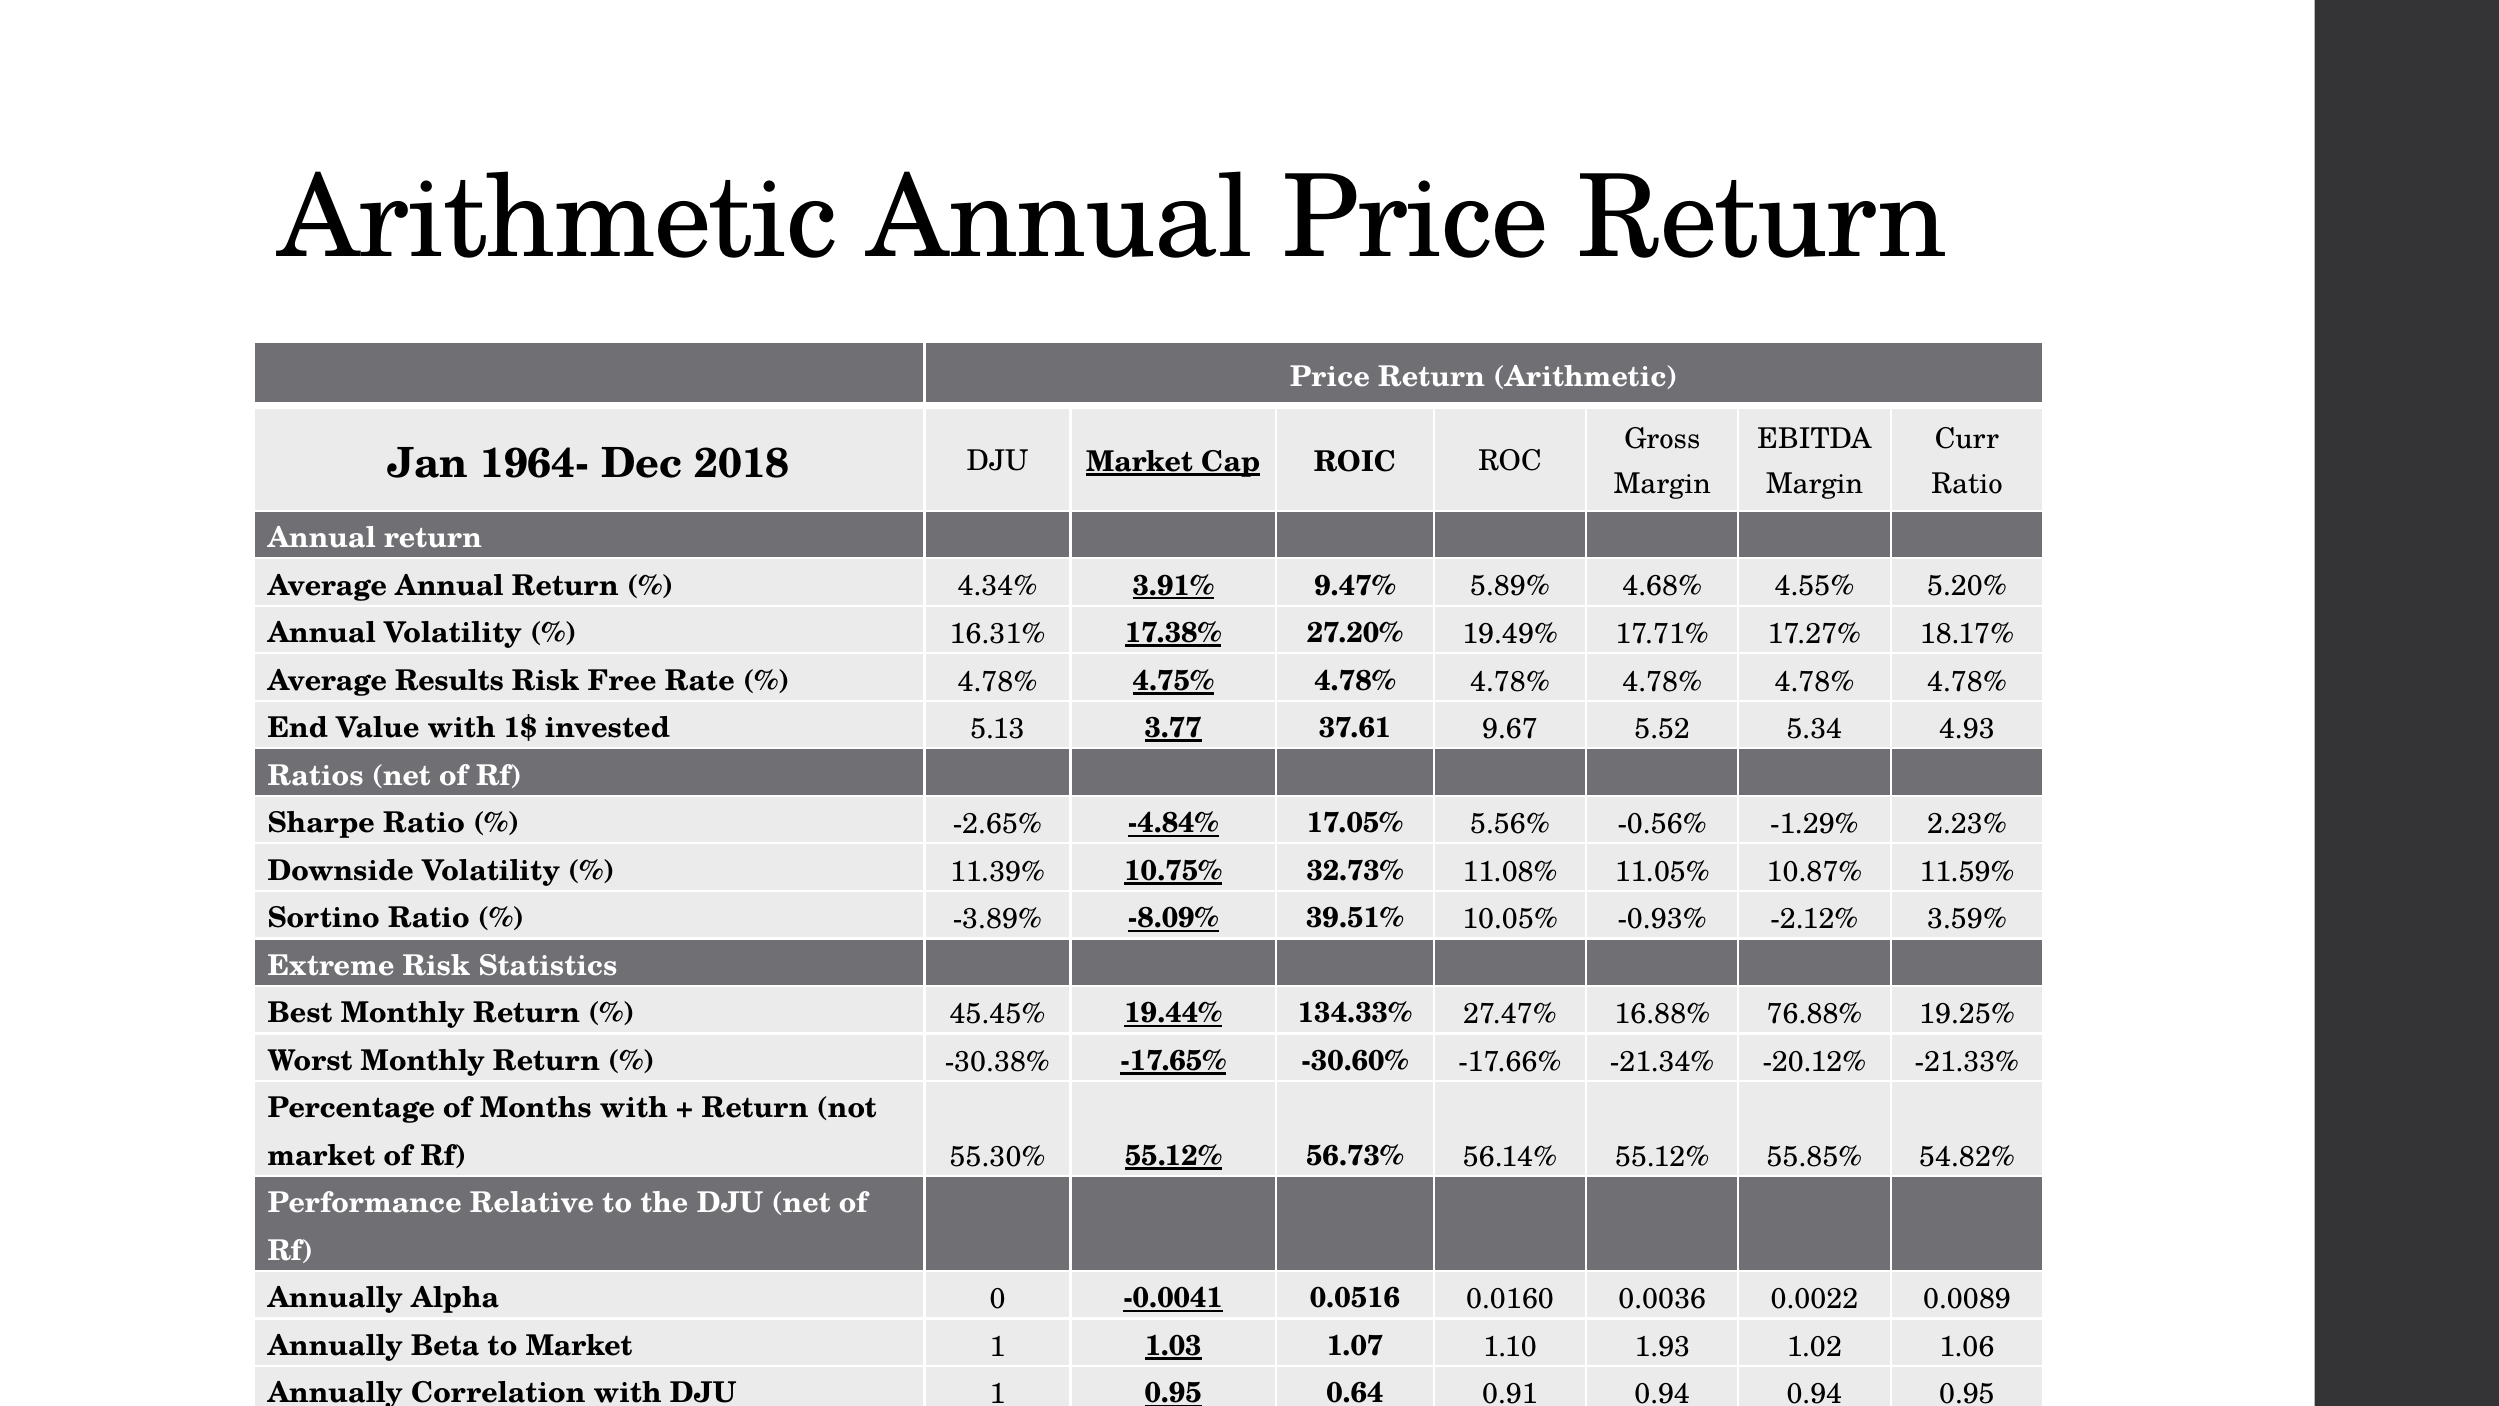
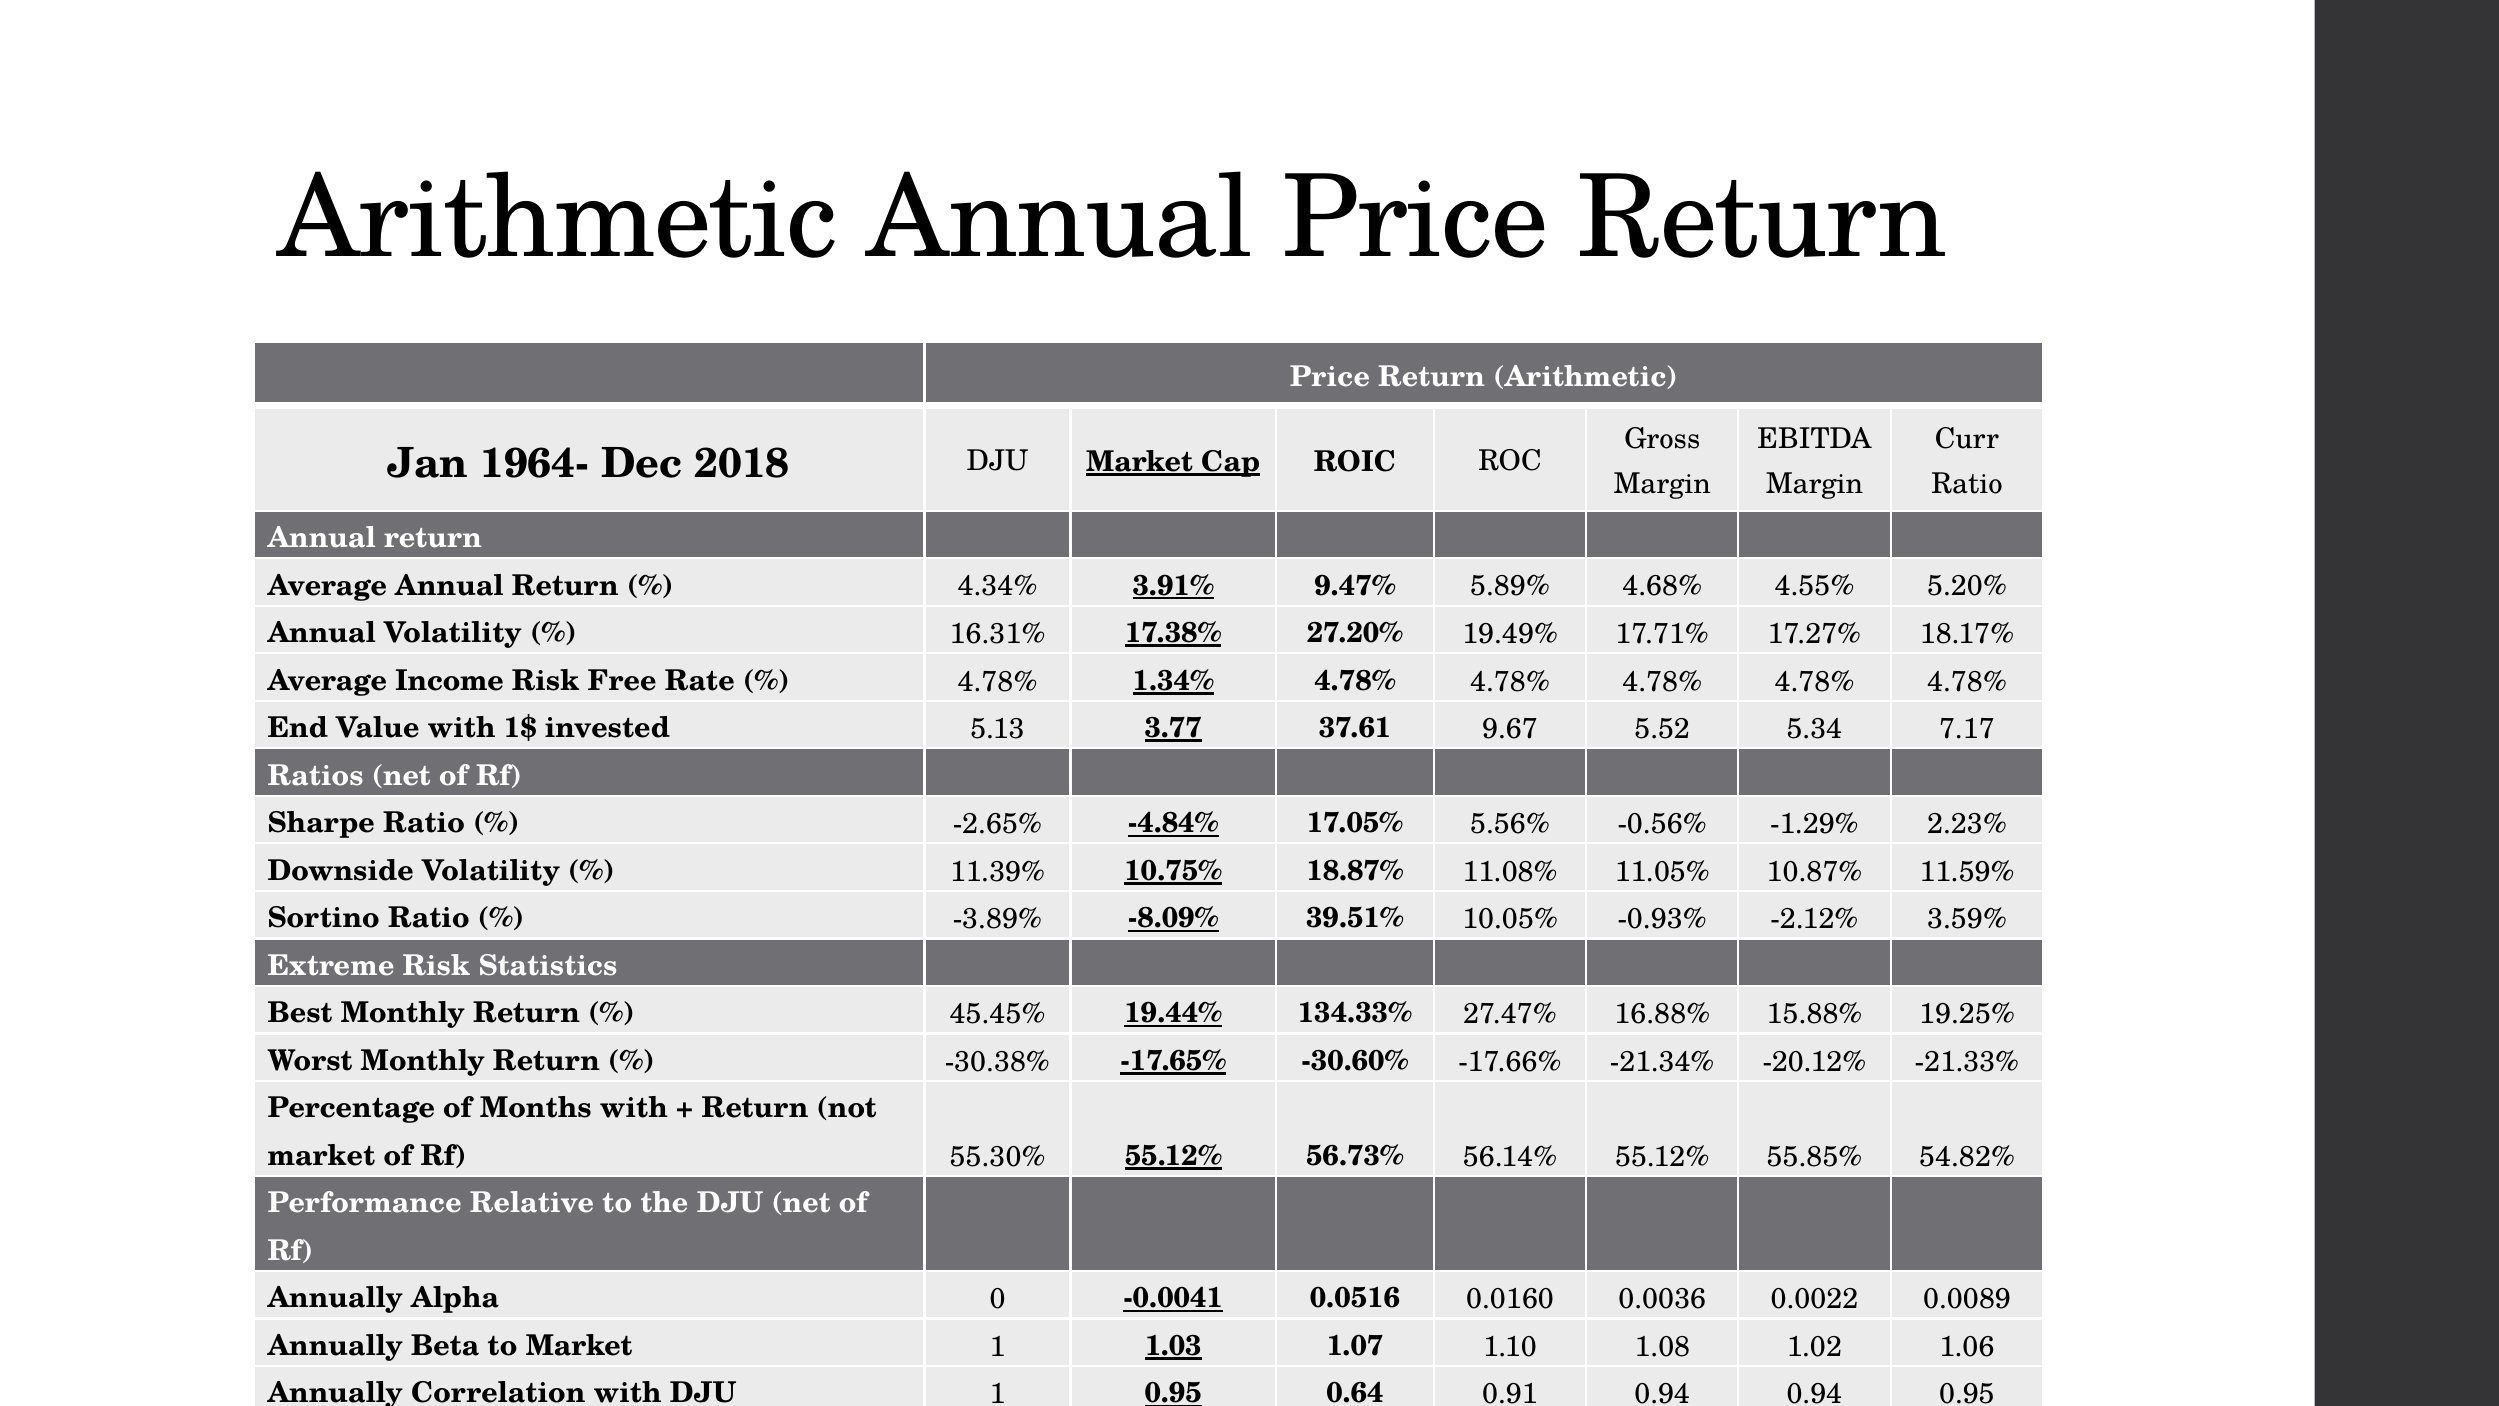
Results: Results -> Income (450, 681)
4.75%: 4.75% -> 1.34% (1173, 681)
4.93: 4.93 -> 7.17 (1967, 729)
32.73%: 32.73% -> 18.87% (1355, 871)
76.88%: 76.88% -> 15.88% (1815, 1014)
1.93: 1.93 -> 1.08 (1662, 1347)
